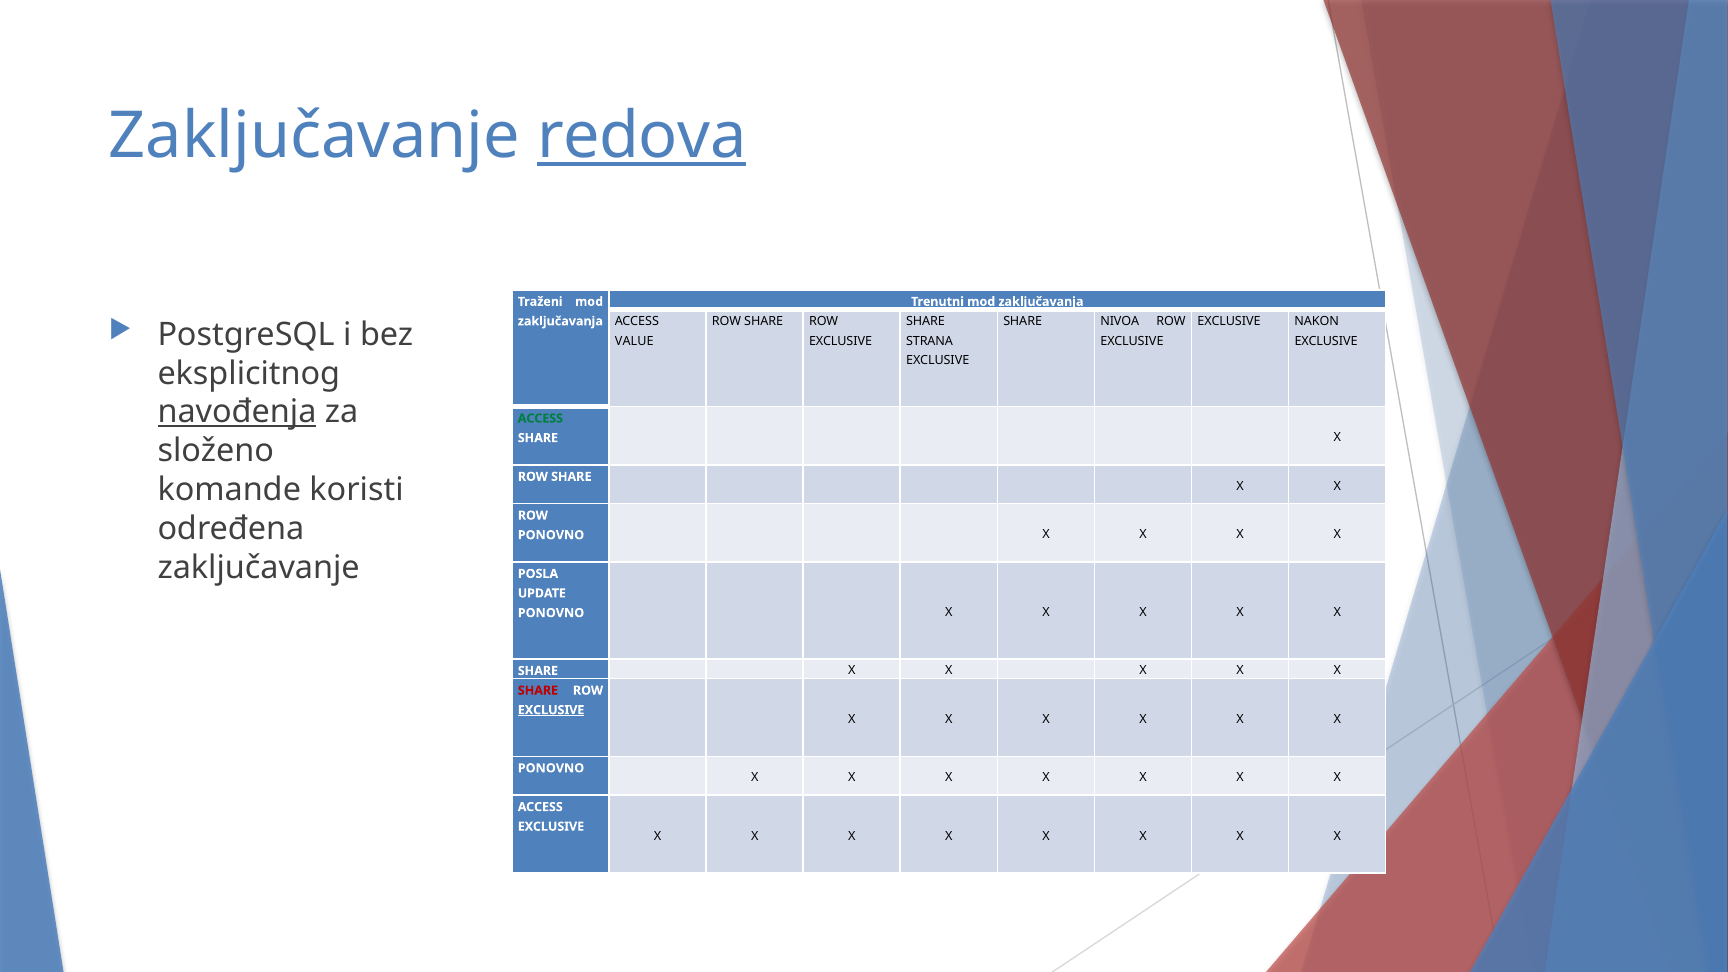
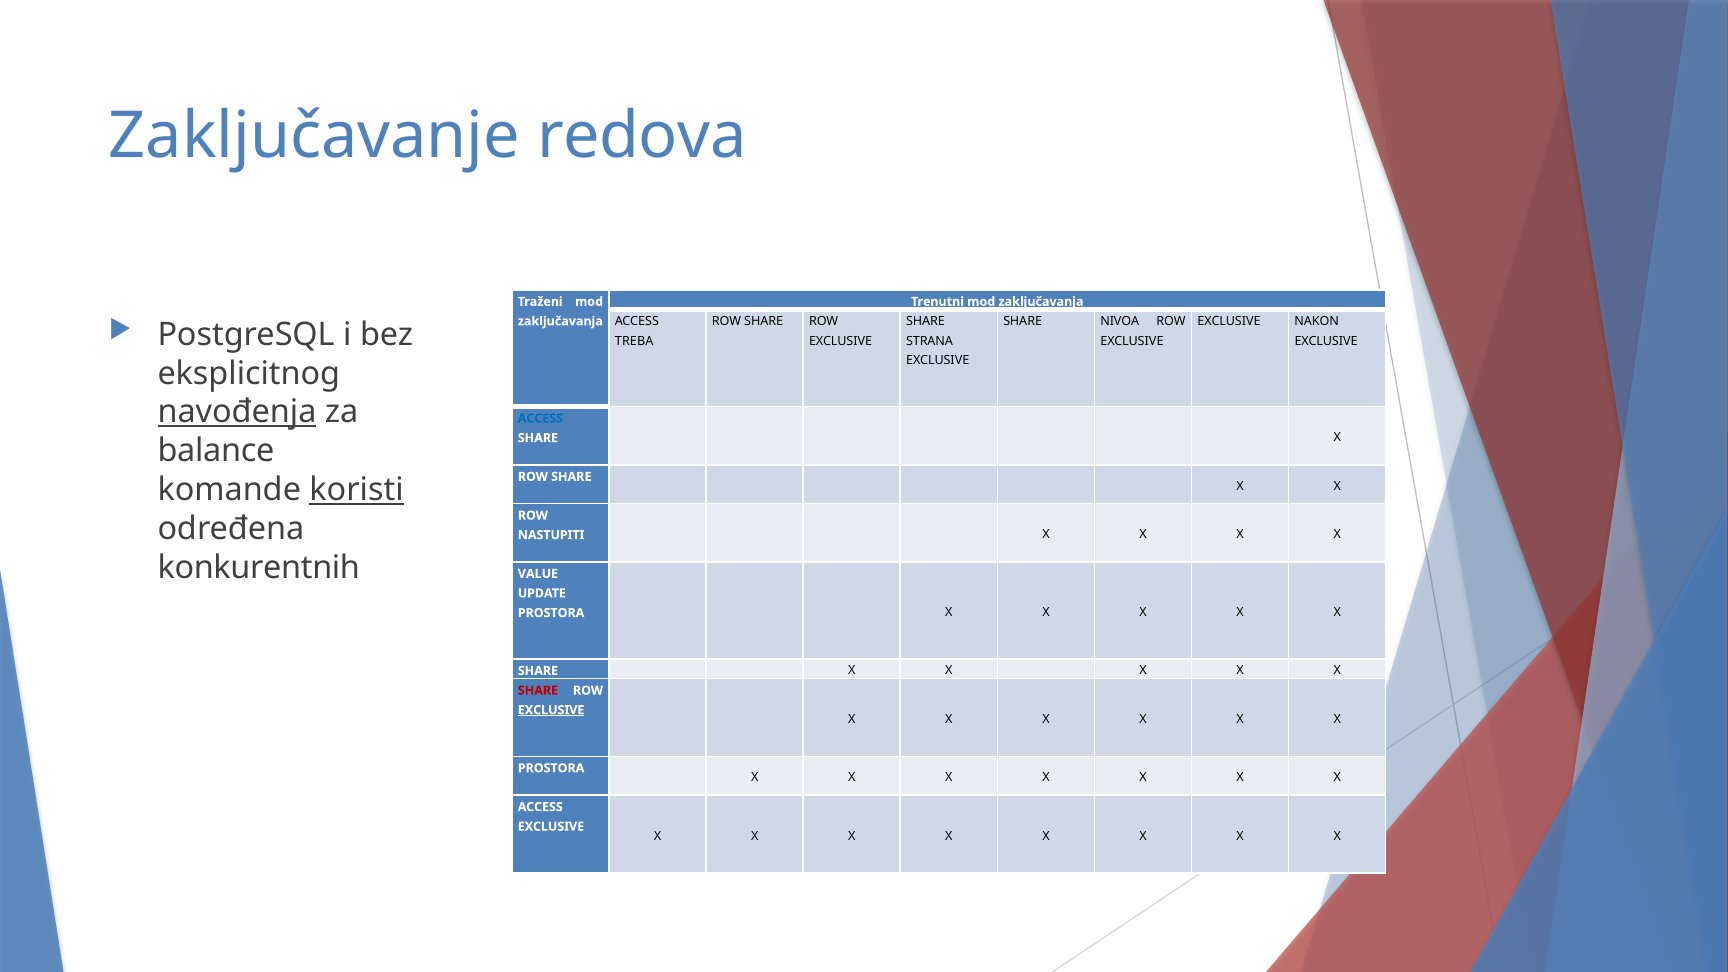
redova underline: present -> none (642, 136)
VALUE: VALUE -> TREBA (634, 341)
ACCESS colour: green -> blue (540, 418)
složeno: složeno -> balance (216, 451)
koristi underline: none -> present (356, 490)
PONOVNO: PONOVNO -> NASTUPITI (551, 535)
zaključavanje: zaključavanje -> konkurentnih (259, 568)
POSLA: POSLA -> VALUE (538, 574)
PONOVNO: PONOVNO -> PROSTORA (551, 613)
PONOVNO: PONOVNO -> PROSTORA (551, 768)
